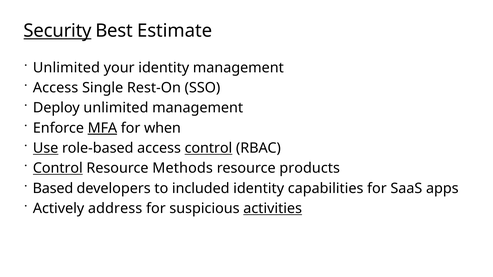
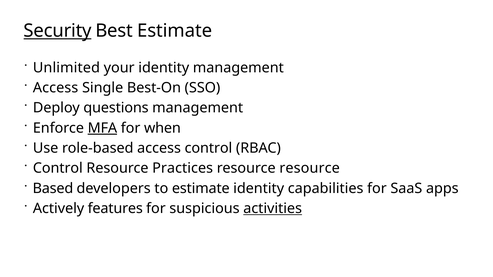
Rest-On: Rest-On -> Best-On (154, 88)
Deploy unlimited: unlimited -> questions (116, 108)
Use underline: present -> none (46, 148)
control underline: present -> none (208, 148)
Control underline: present -> none (58, 168)
Methods: Methods -> Practices (183, 168)
resource products: products -> resource (310, 168)
to included: included -> estimate (201, 189)
address: address -> features (115, 209)
